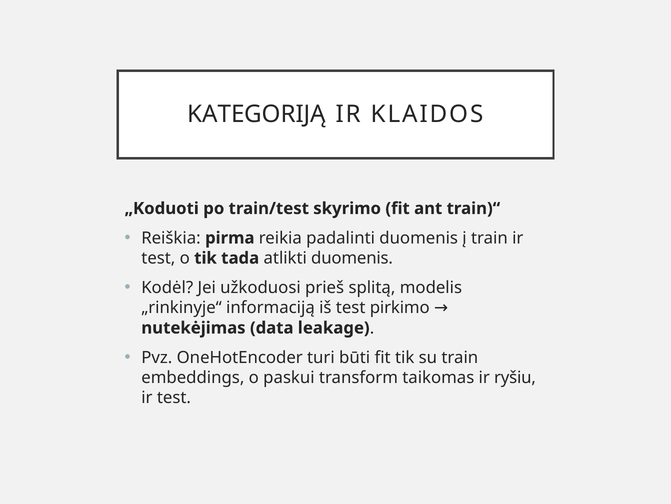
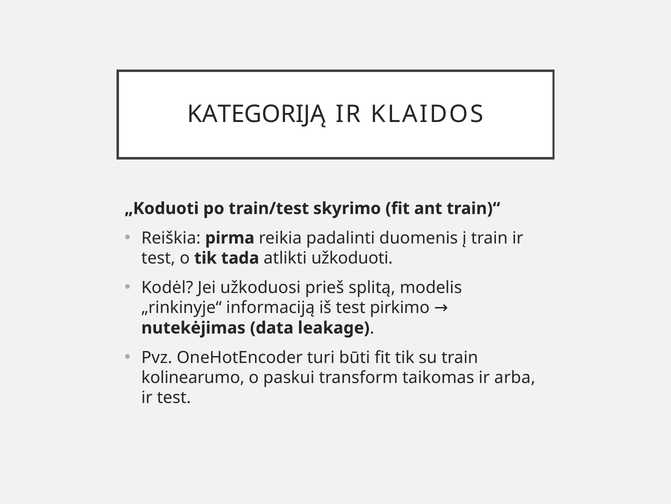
atlikti duomenis: duomenis -> užkoduoti (352, 258)
embeddings: embeddings -> kolinearumo (193, 377)
ryšiu: ryšiu -> arba (515, 377)
